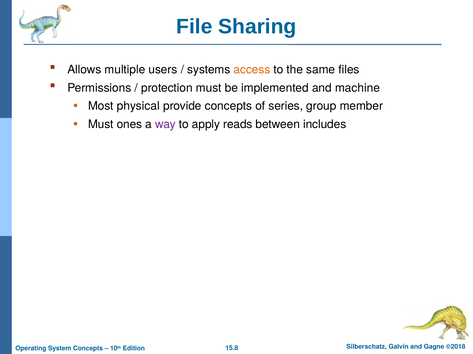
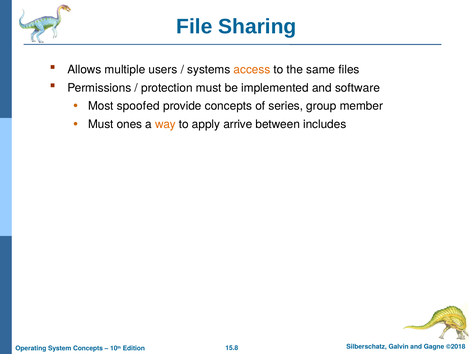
machine: machine -> software (358, 88)
physical: physical -> spoofed (138, 106)
way colour: purple -> orange (165, 125)
reads: reads -> arrive (238, 125)
